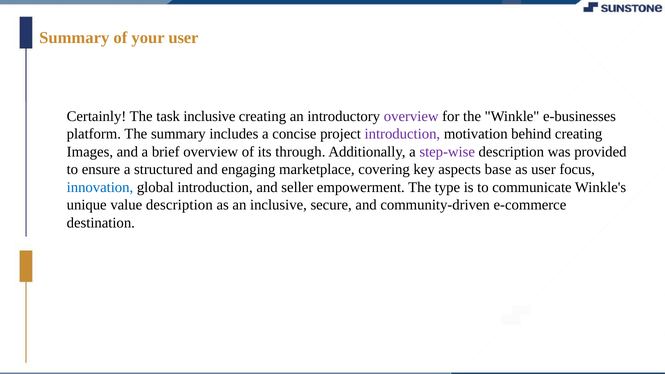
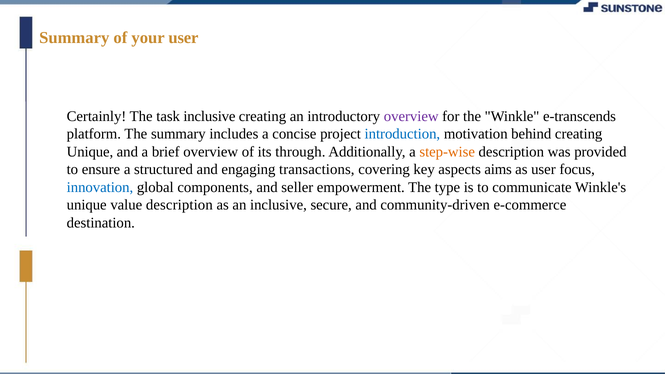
e-businesses: e-businesses -> e-transcends (580, 116)
introduction colour: purple -> blue (402, 134)
Images: Images -> Unique (90, 152)
step-wise colour: purple -> orange (447, 152)
marketplace: marketplace -> transactions (317, 170)
base: base -> aims (498, 170)
global introduction: introduction -> components (215, 187)
